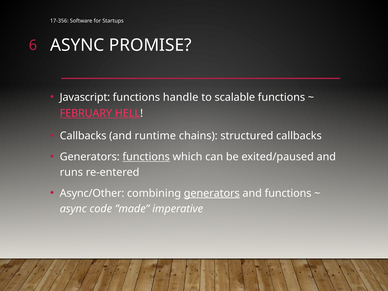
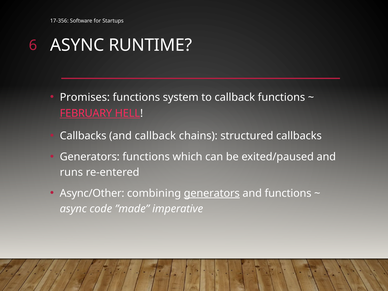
PROMISE: PROMISE -> RUNTIME (150, 45)
Javascript: Javascript -> Promises (85, 97)
handle: handle -> system (181, 97)
to scalable: scalable -> callback (235, 97)
and runtime: runtime -> callback (155, 136)
functions underline: present -> none (146, 157)
